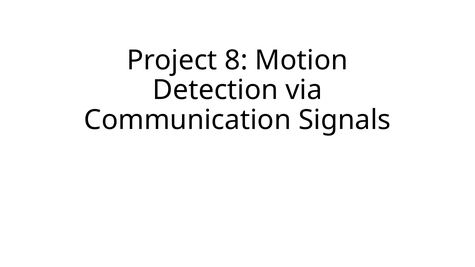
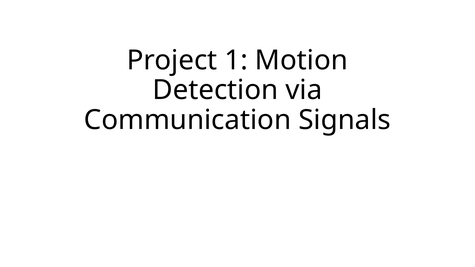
8: 8 -> 1 (236, 60)
